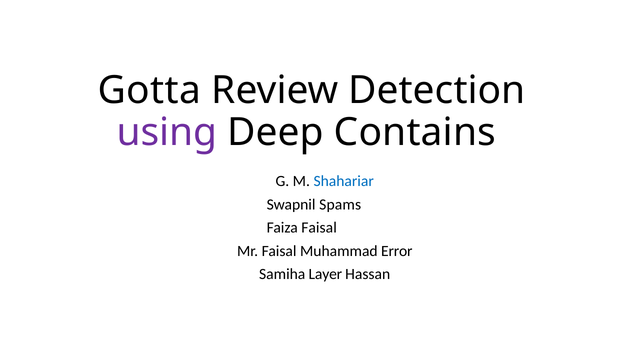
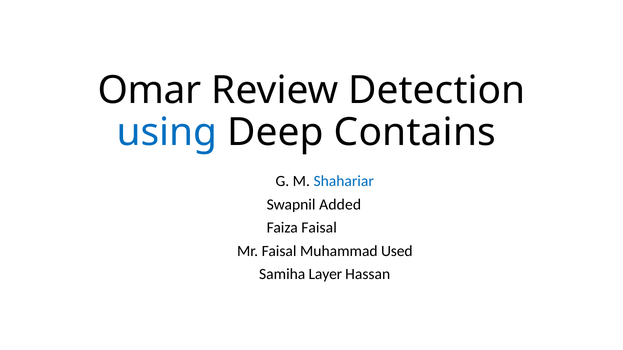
Gotta: Gotta -> Omar (150, 90)
using colour: purple -> blue (167, 132)
Spams: Spams -> Added (340, 205)
Error: Error -> Used (397, 251)
